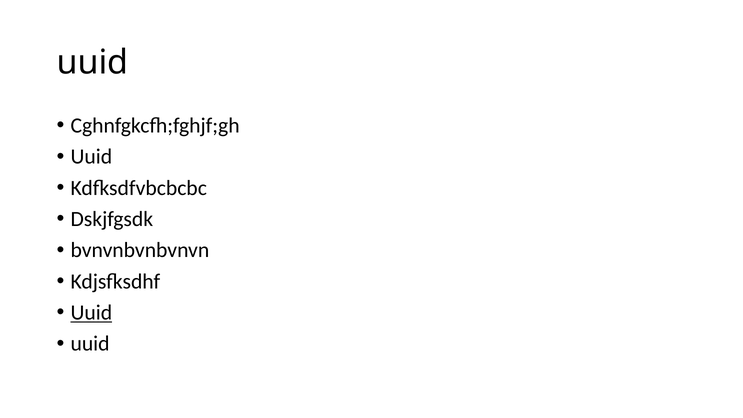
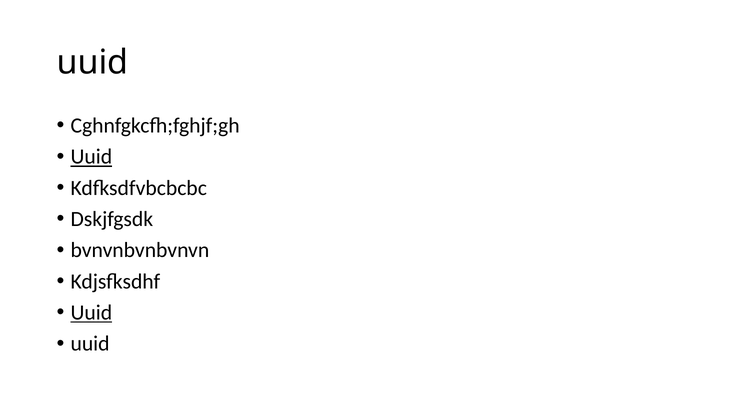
Uuid underline: none -> present (91, 157)
